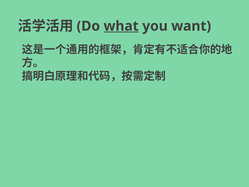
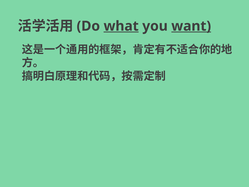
want underline: none -> present (191, 26)
